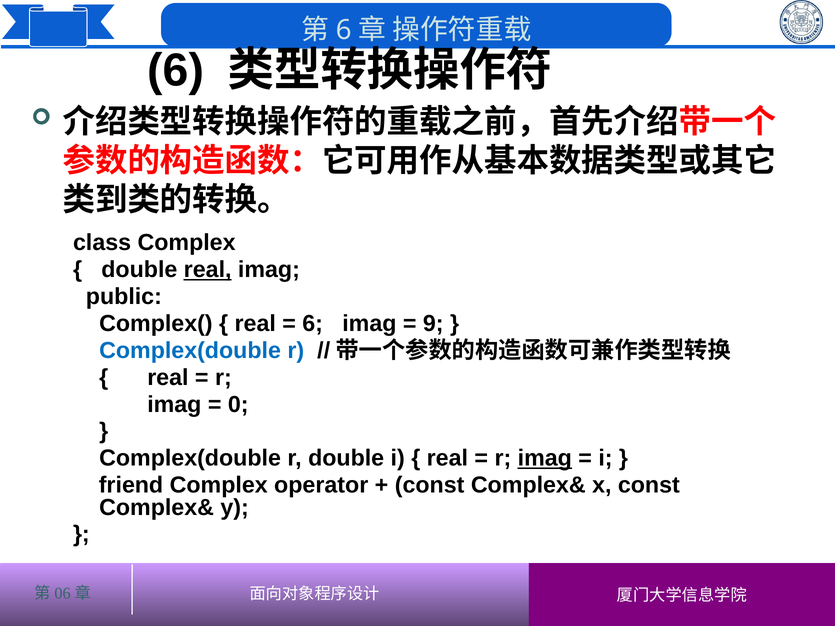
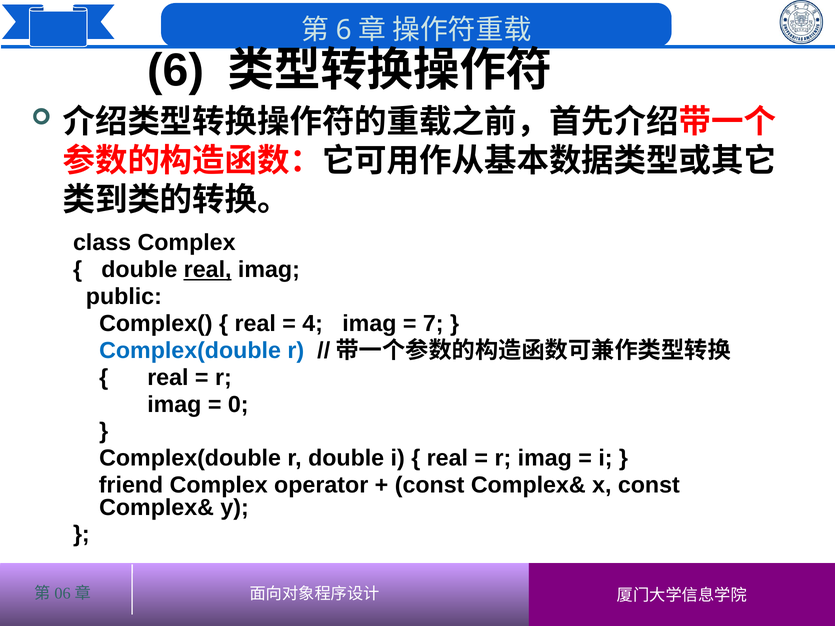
6: 6 -> 4 (313, 324)
9: 9 -> 7 (433, 324)
imag underline: present -> none (545, 458)
